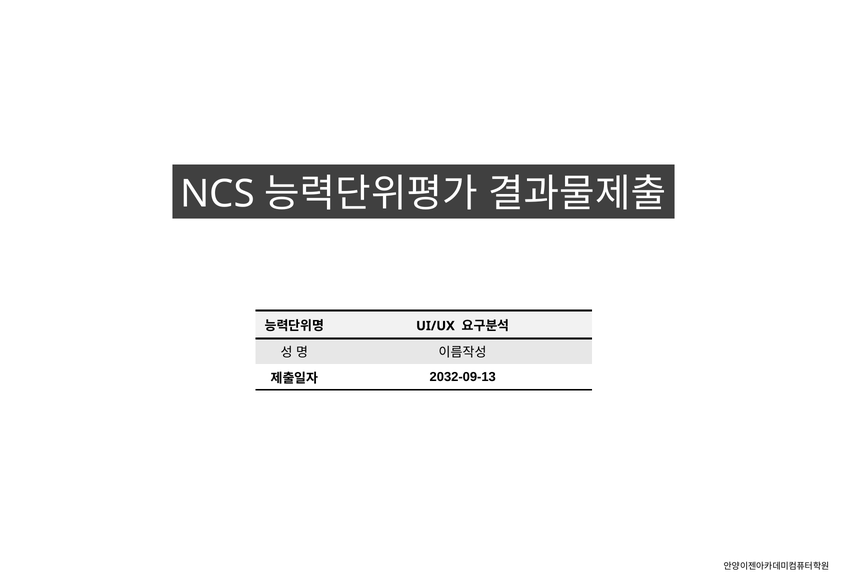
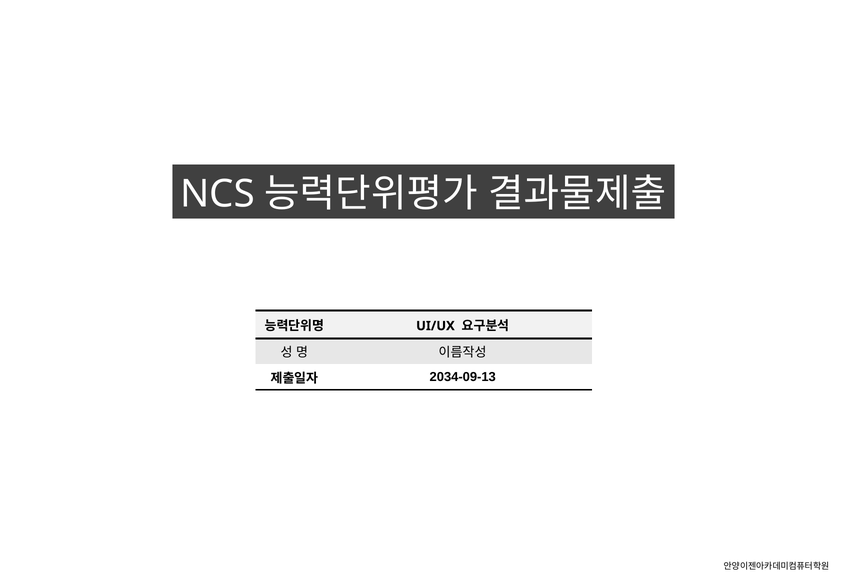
2032-09-13: 2032-09-13 -> 2034-09-13 (463, 377)
